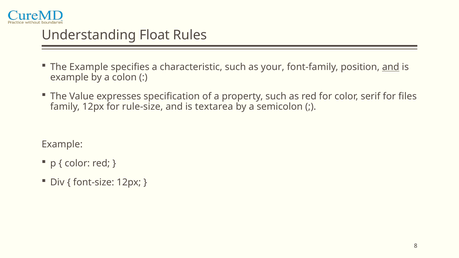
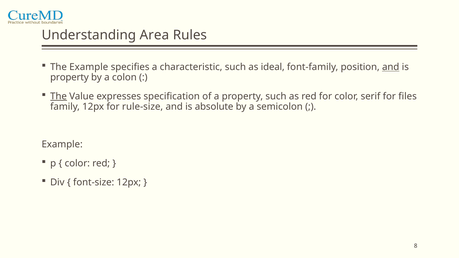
Float: Float -> Area (154, 35)
your: your -> ideal (273, 67)
example: example -> property (69, 77)
The underline: none -> present (59, 96)
textarea: textarea -> absolute (214, 107)
